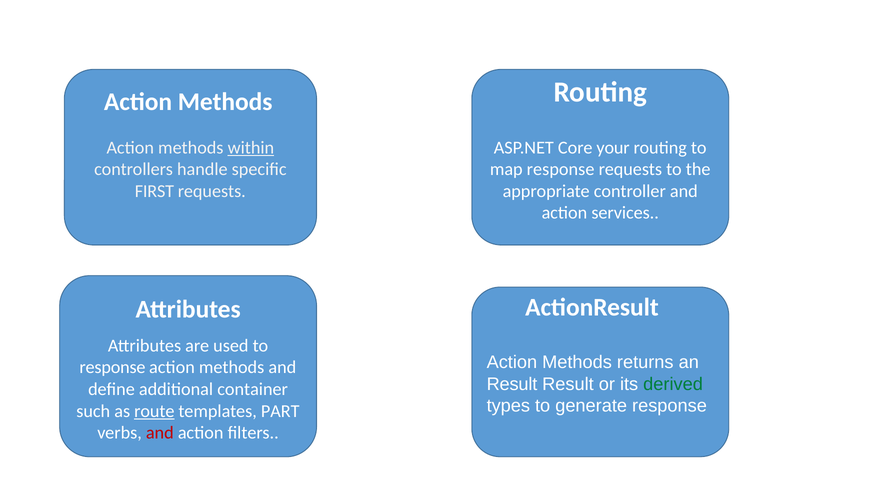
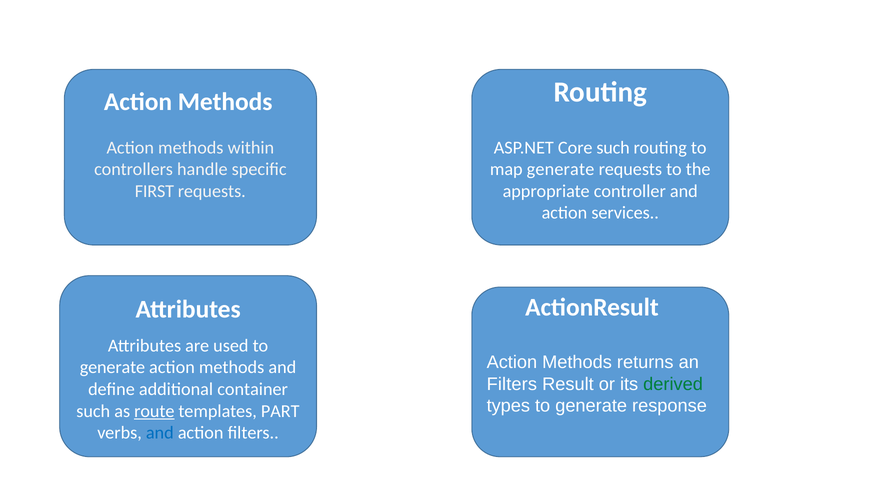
within underline: present -> none (251, 148)
Core your: your -> such (613, 148)
map response: response -> generate (561, 169)
response: response -> generate (112, 368)
Result: Result -> Filters (512, 384)
and colour: red -> blue (160, 433)
